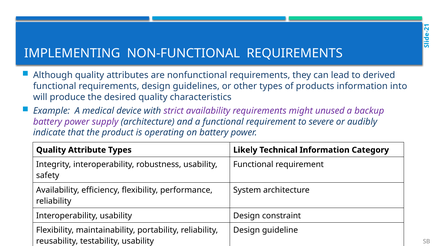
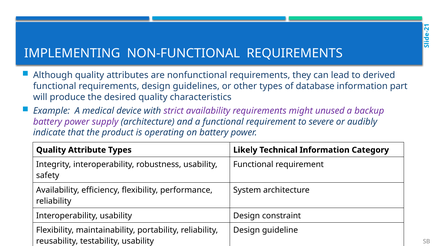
products: products -> database (315, 86)
into: into -> part (399, 86)
